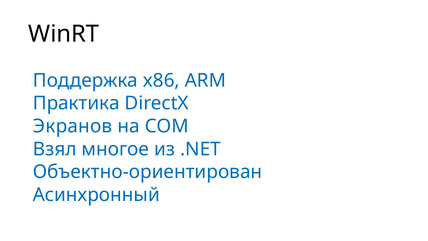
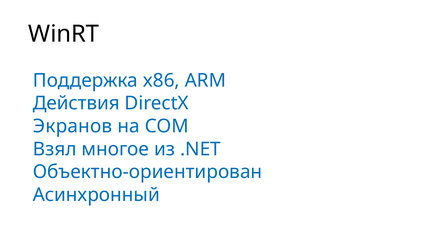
Практика: Практика -> Действия (76, 103)
